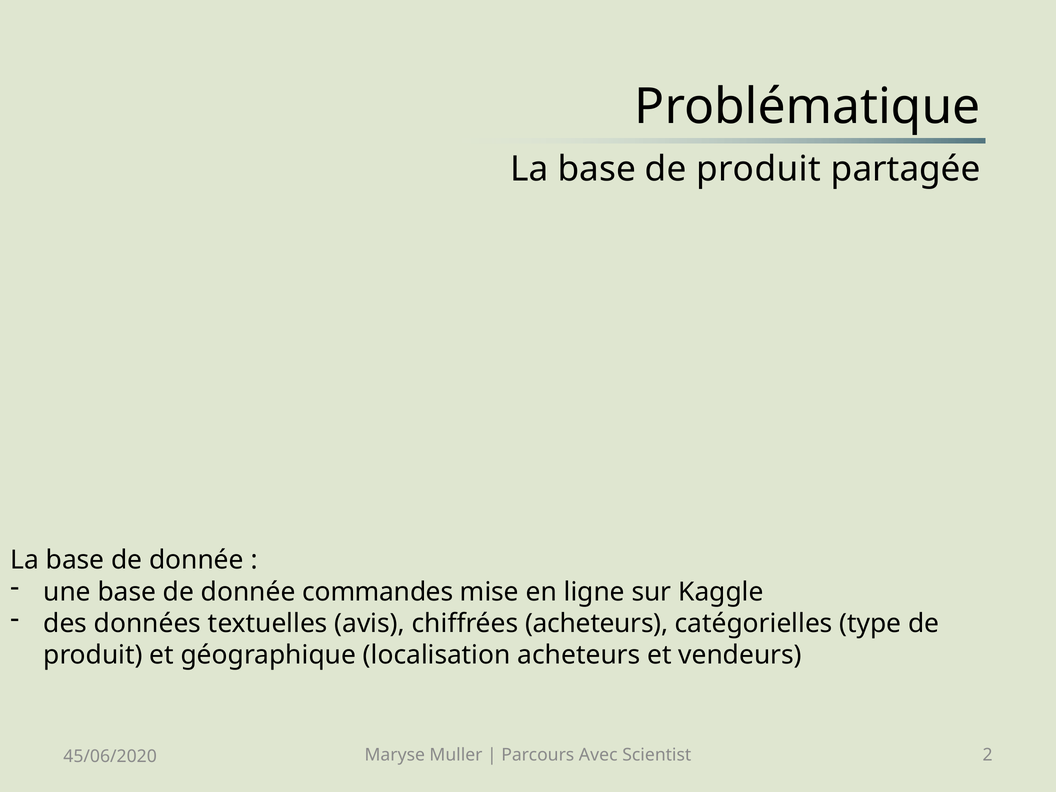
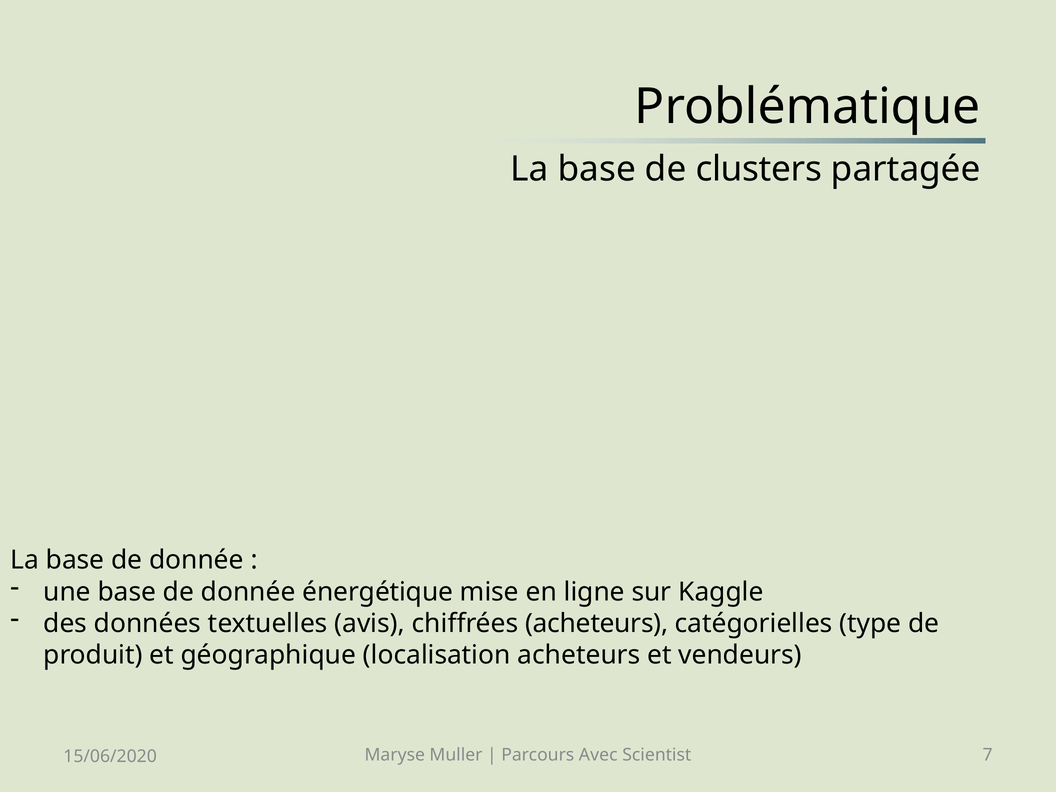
base de produit: produit -> clusters (759, 169)
commandes: commandes -> énergétique (378, 592)
2: 2 -> 7 (988, 755)
45/06/2020: 45/06/2020 -> 15/06/2020 (110, 756)
